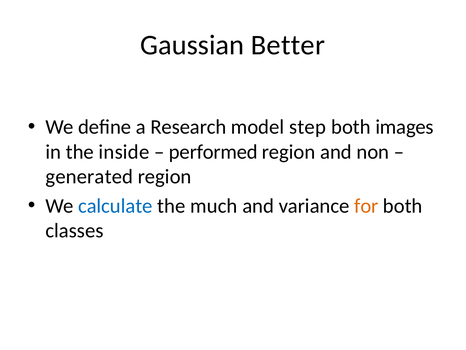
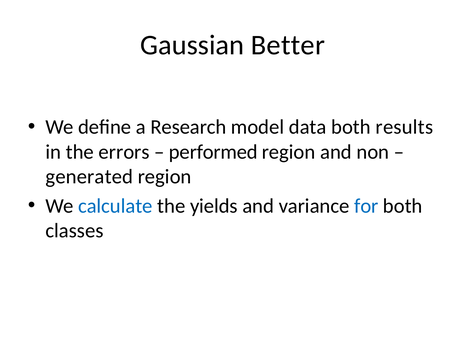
step: step -> data (308, 127)
images: images -> results (404, 127)
inside: inside -> errors (124, 152)
much: much -> yields (214, 206)
for colour: orange -> blue (366, 206)
